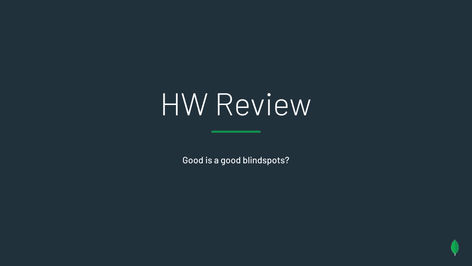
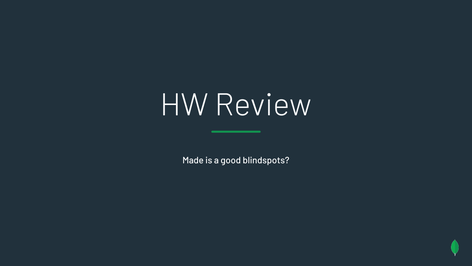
Good: Good -> Made (193, 160)
